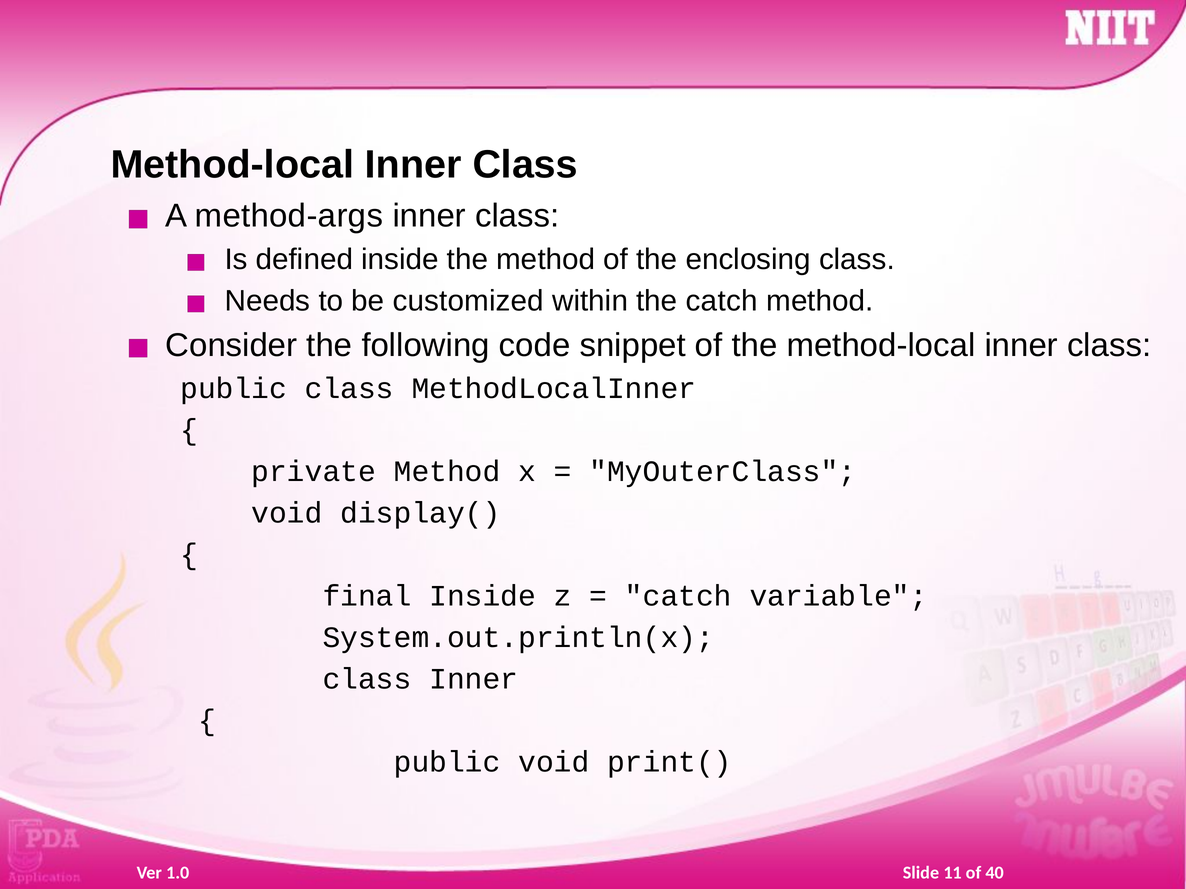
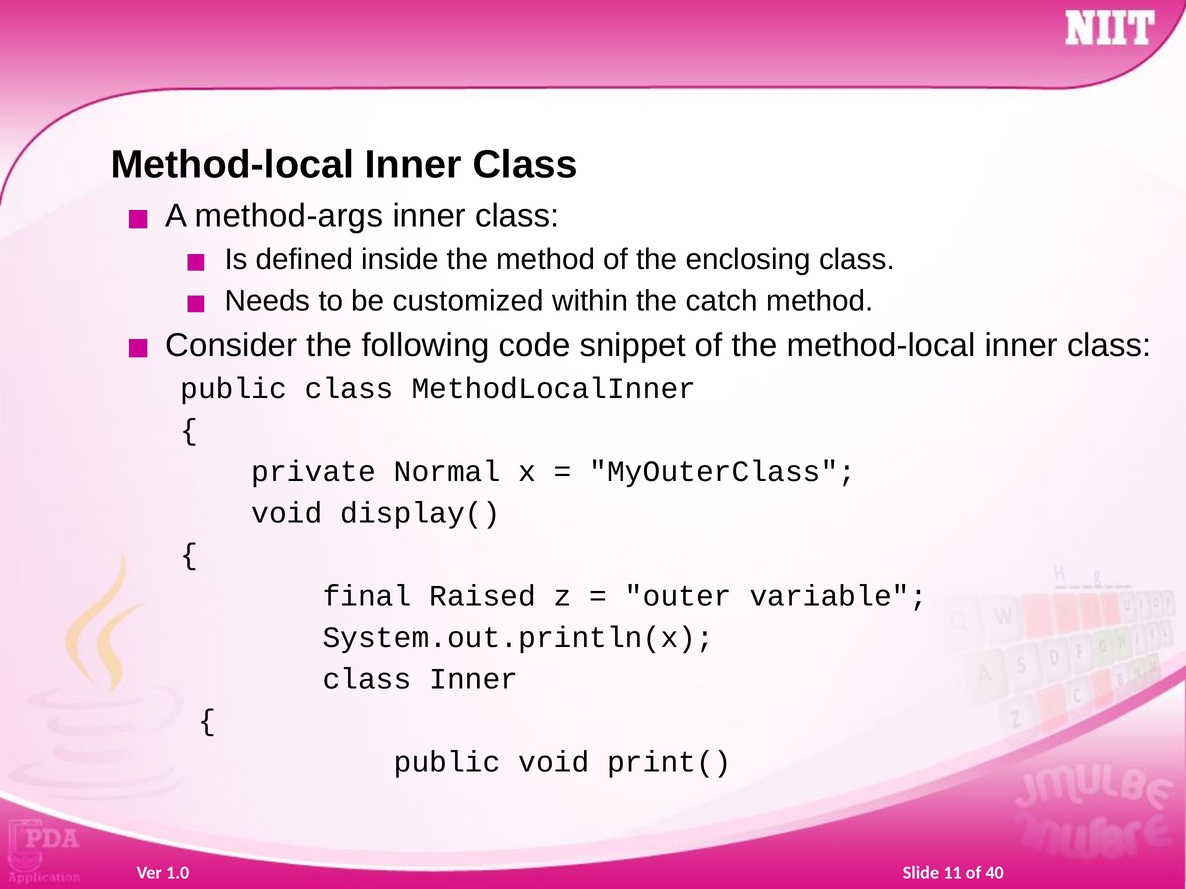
private Method: Method -> Normal (447, 472)
final Inside: Inside -> Raised (483, 596)
catch: catch -> outer (678, 596)
